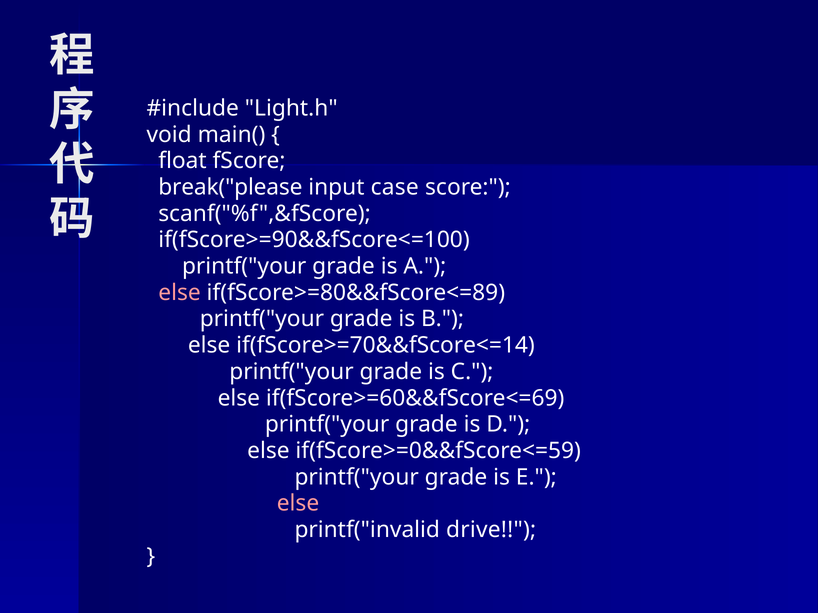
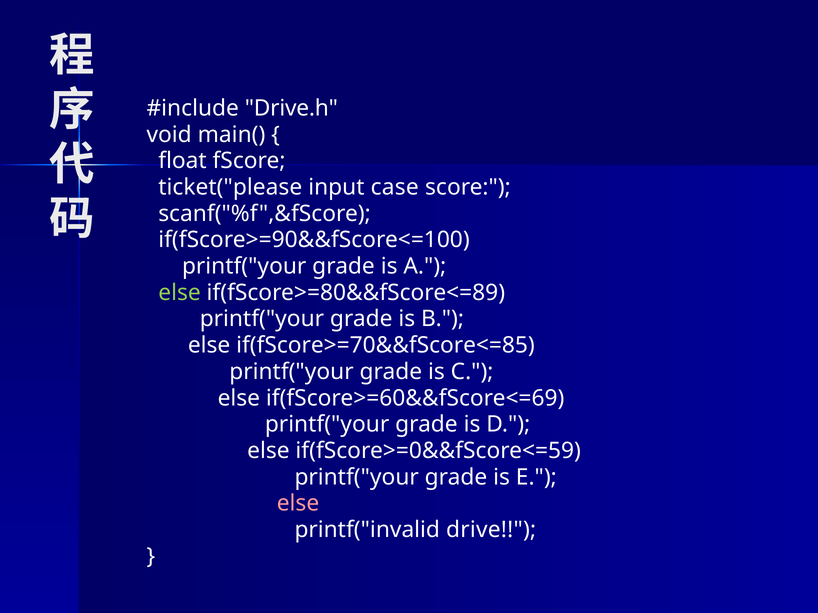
Light.h: Light.h -> Drive.h (291, 108)
break("please: break("please -> ticket("please (230, 187)
else colour: pink -> light green (180, 293)
if(fScore>=70&&fScore<=14: if(fScore>=70&&fScore<=14 -> if(fScore>=70&&fScore<=85 (385, 346)
